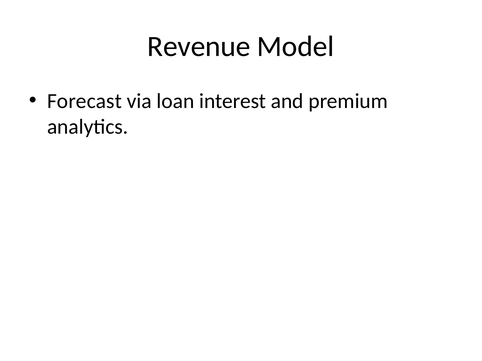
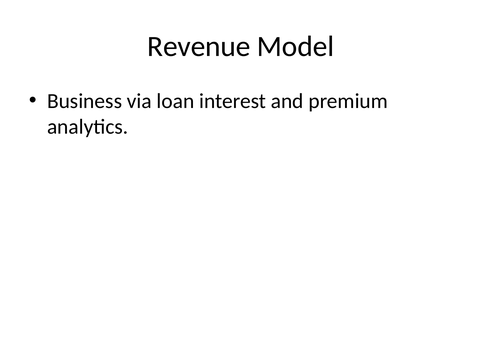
Forecast: Forecast -> Business (85, 101)
